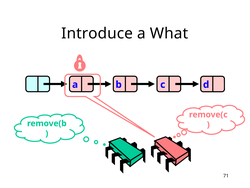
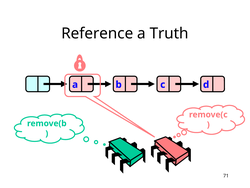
Introduce: Introduce -> Reference (97, 33)
What: What -> Truth (169, 33)
